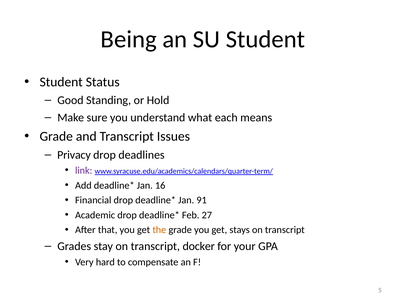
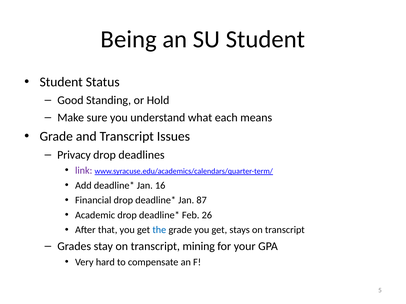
91: 91 -> 87 (202, 201)
27: 27 -> 26 (207, 215)
the colour: orange -> blue (159, 230)
docker: docker -> mining (199, 247)
